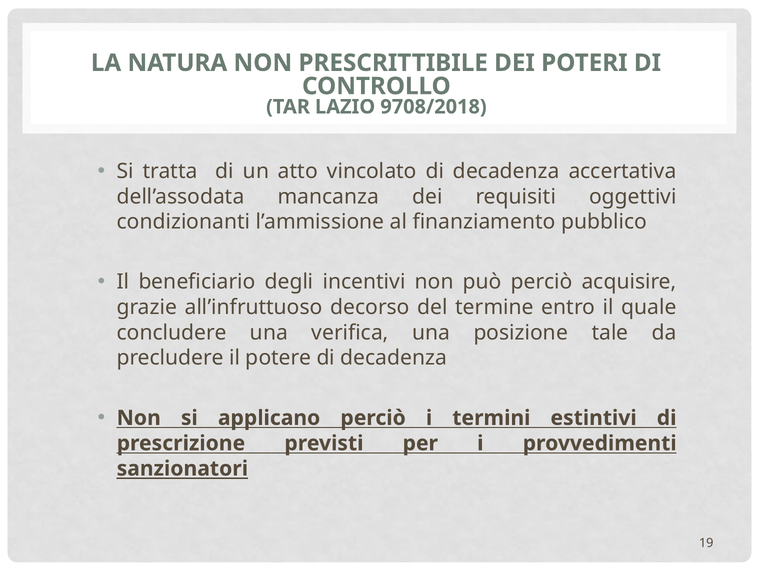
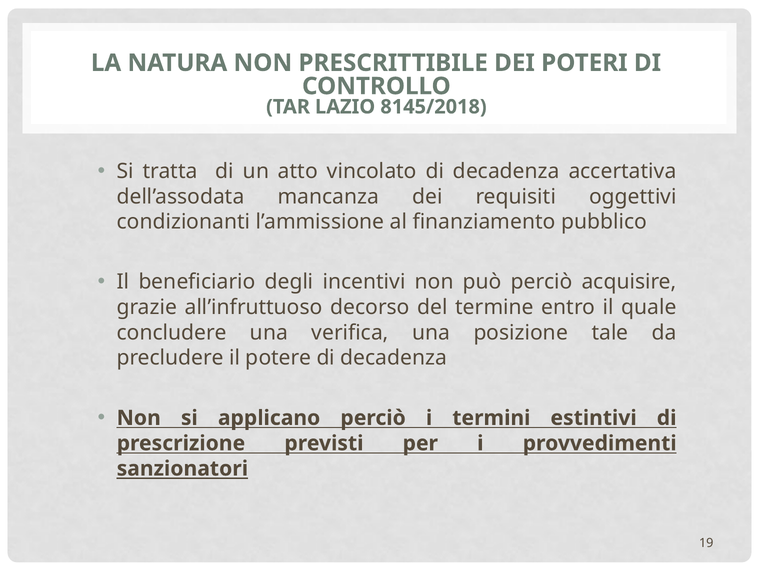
9708/2018: 9708/2018 -> 8145/2018 (433, 107)
